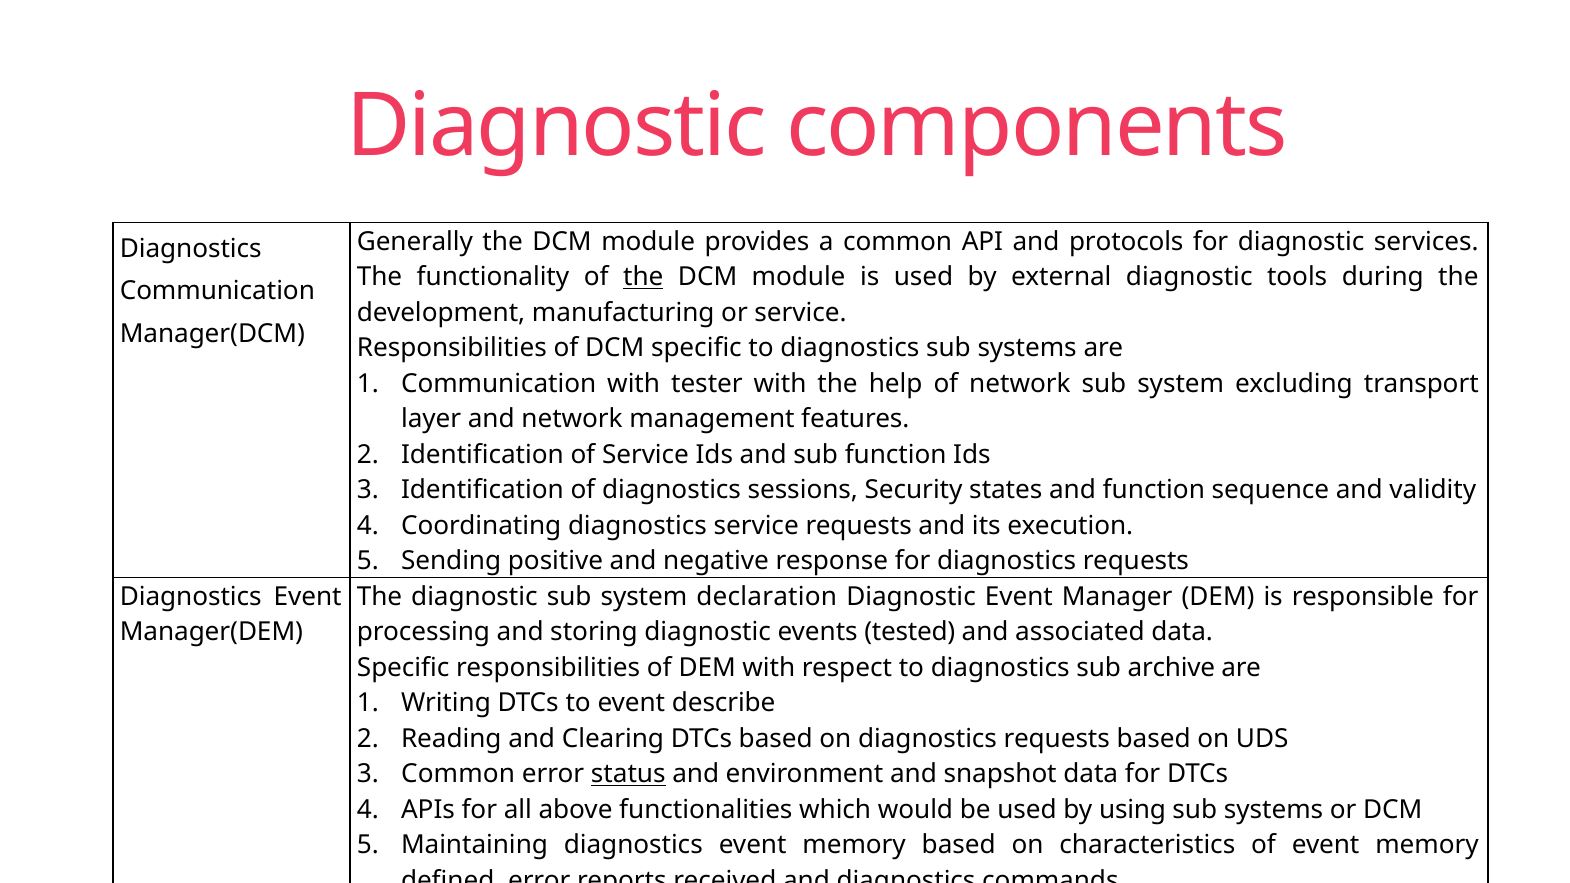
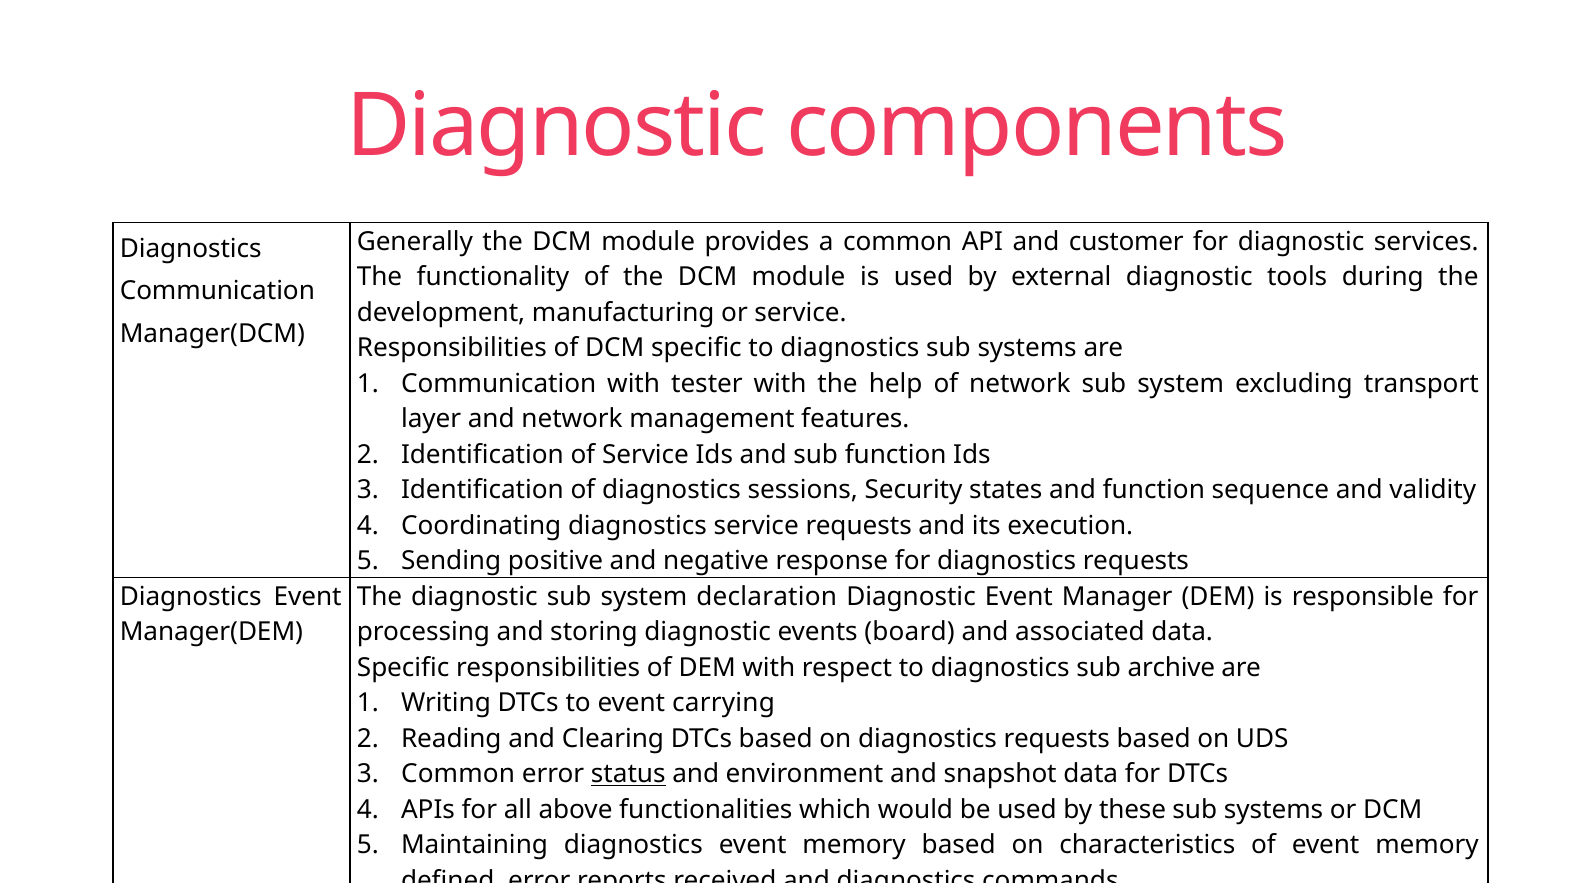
protocols: protocols -> customer (1126, 242)
the underline: present -> none (643, 277)
tested: tested -> board (910, 632)
describe: describe -> carrying (723, 703)
using: using -> these (1133, 810)
